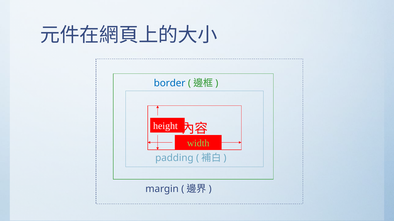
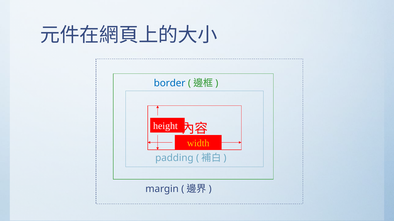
width colour: light green -> yellow (198, 143)
